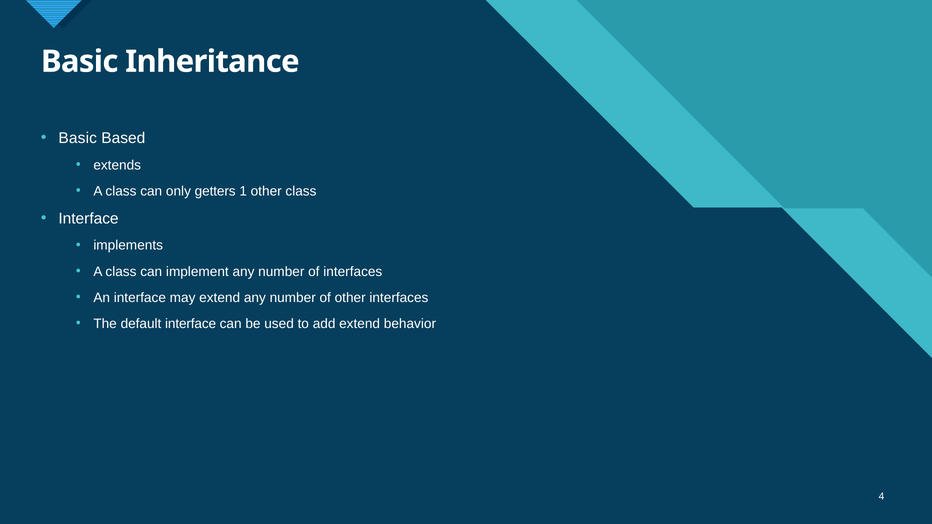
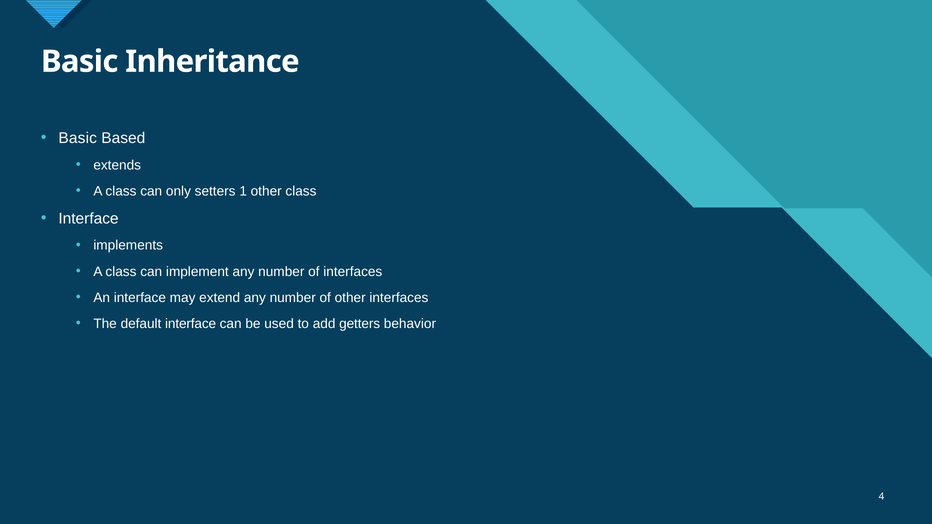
getters: getters -> setters (215, 191)
add extend: extend -> getters (360, 324)
